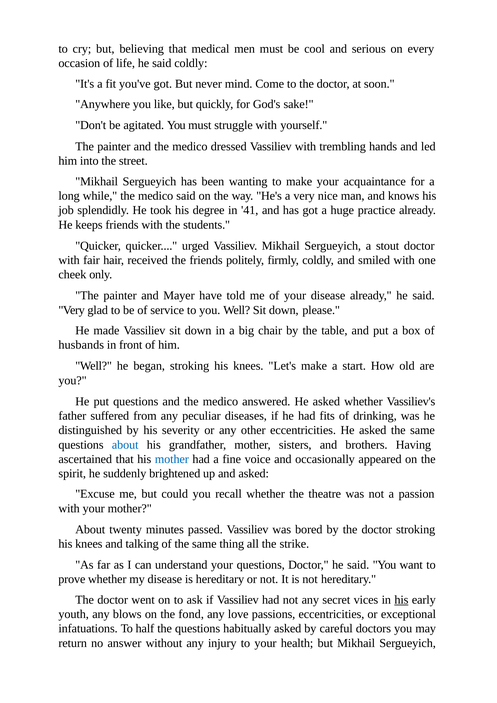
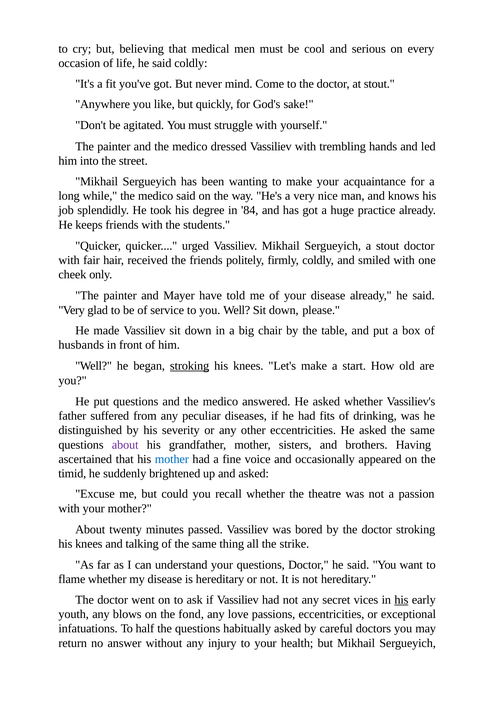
at soon: soon -> stout (379, 84)
41: 41 -> 84 (250, 210)
stroking underline: none -> present (190, 366)
about colour: blue -> purple (125, 445)
spirit: spirit -> timid (72, 474)
prove: prove -> flame (72, 580)
